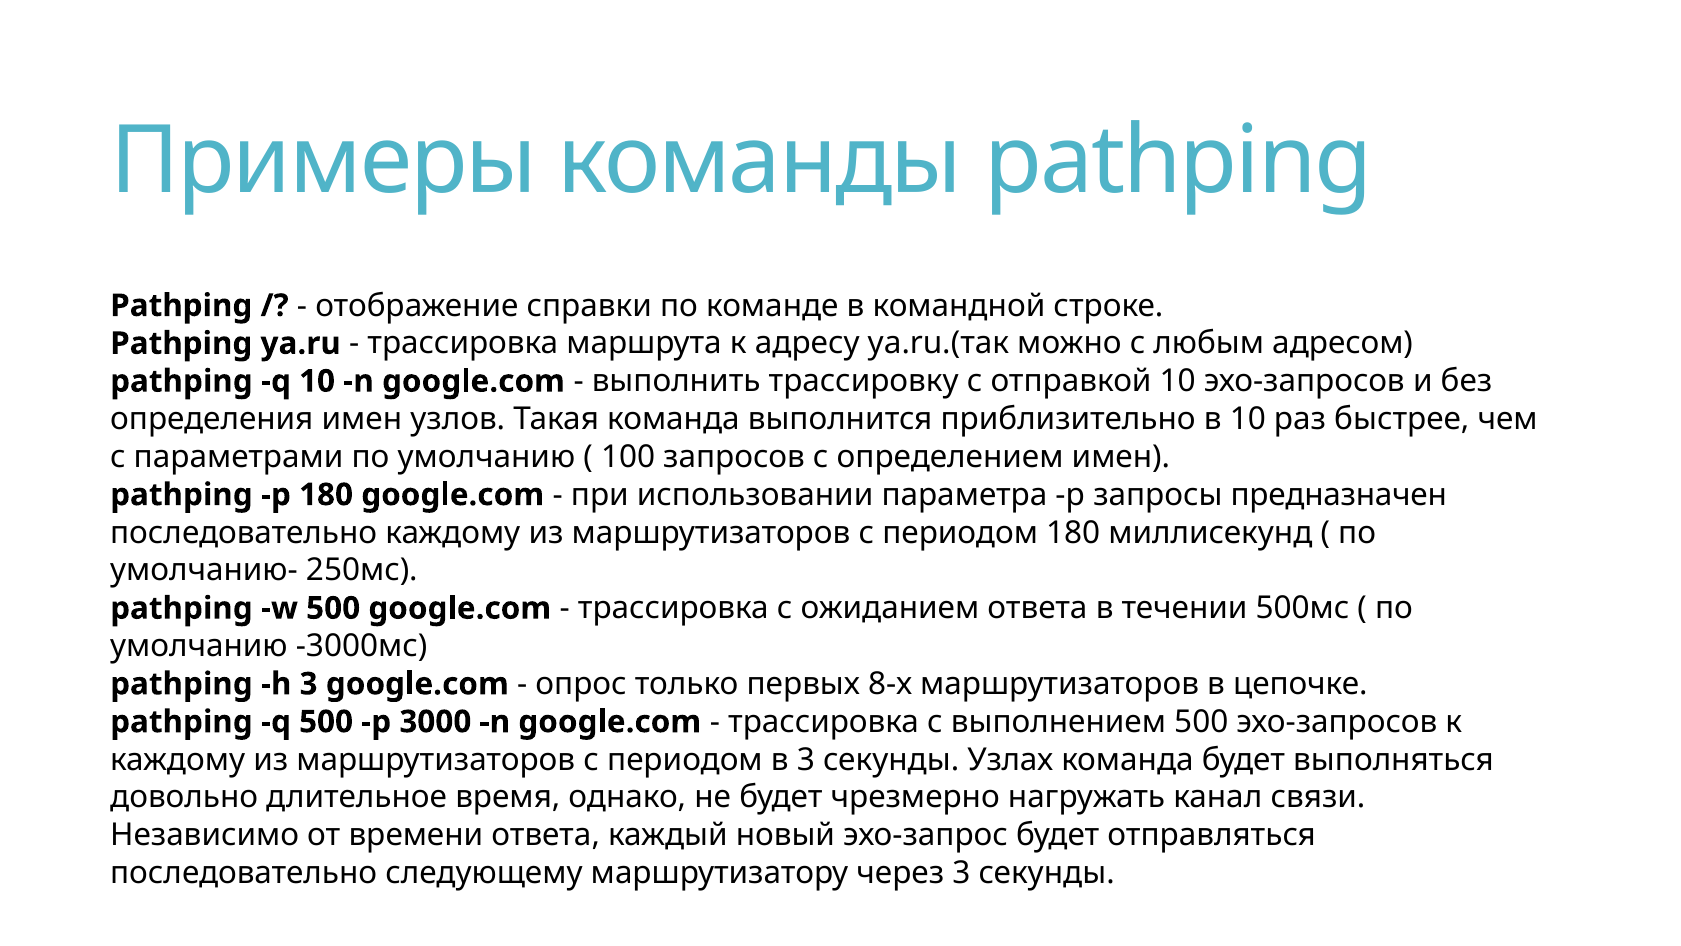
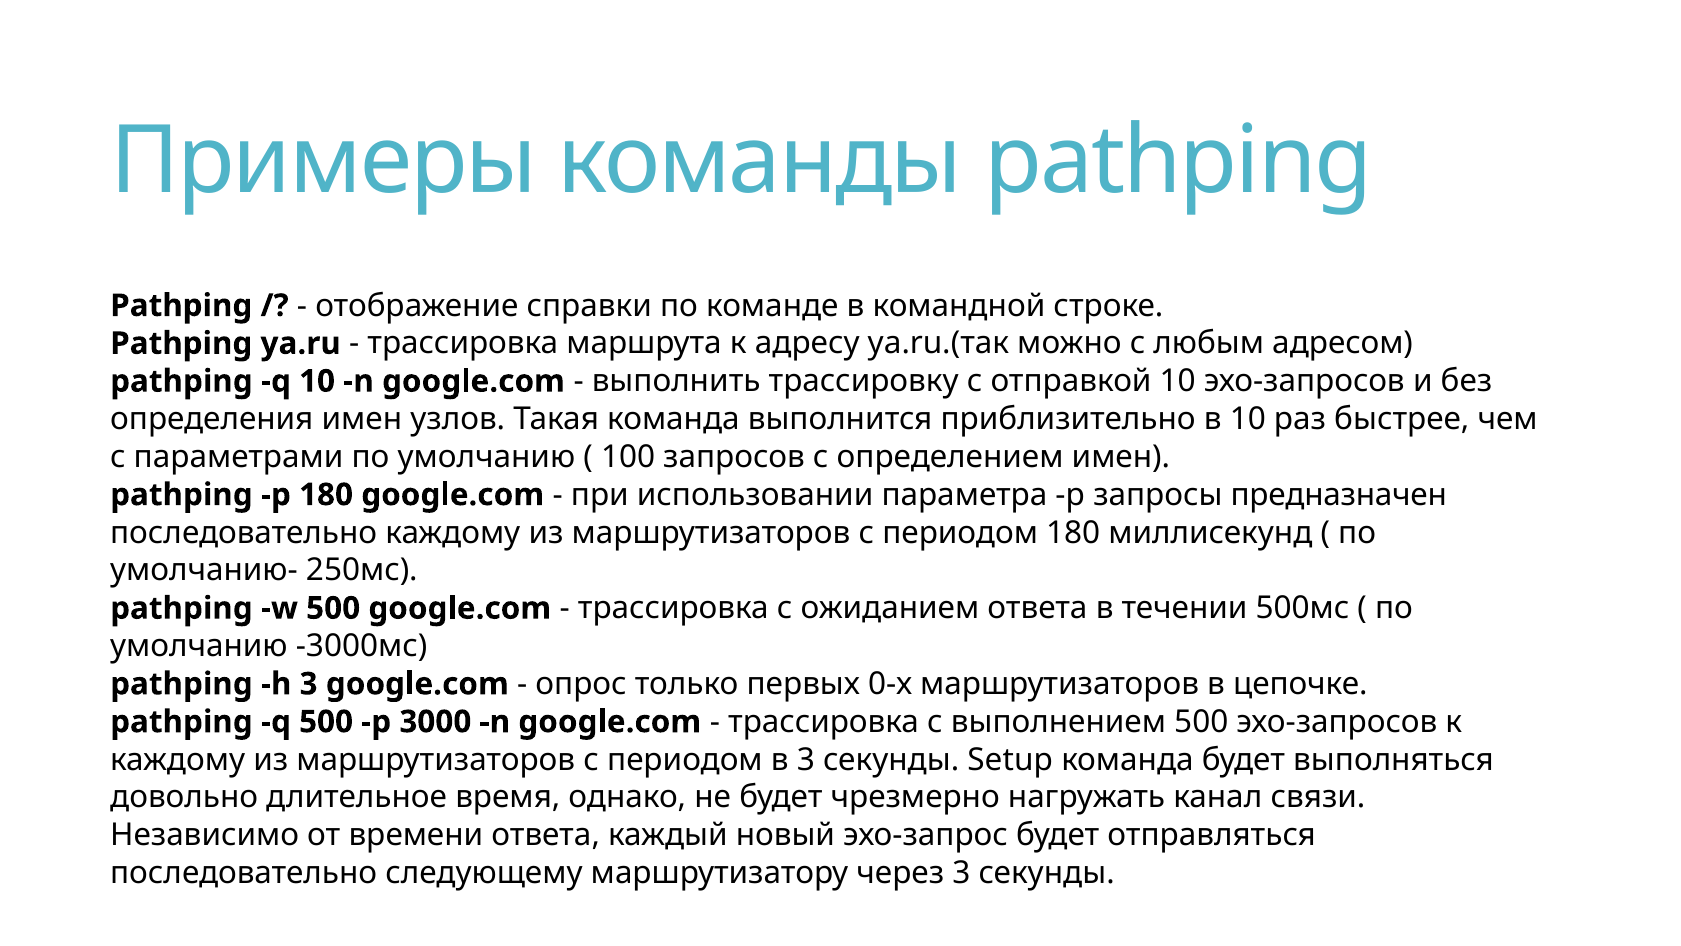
8-х: 8-х -> 0-х (890, 684)
Узлах: Узлах -> Setup (1010, 759)
